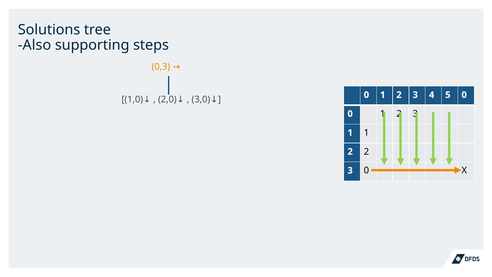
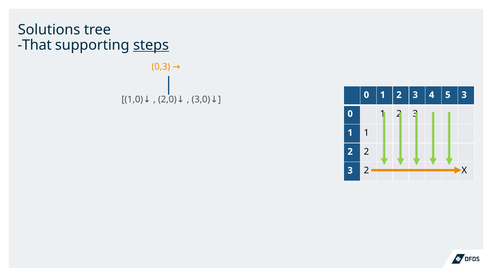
Also: Also -> That (35, 45)
steps underline: none -> present (151, 45)
5 0: 0 -> 3 (464, 95)
3 0: 0 -> 2 (366, 170)
